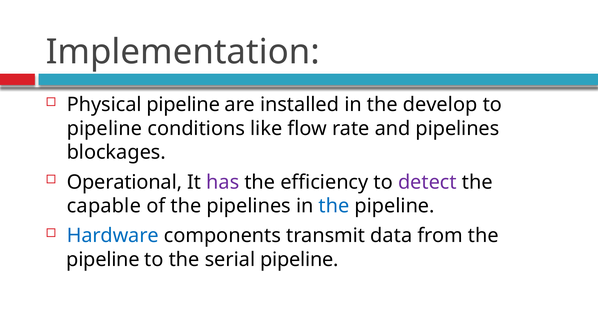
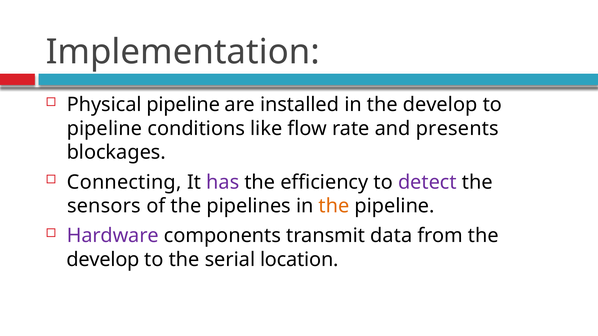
and pipelines: pipelines -> presents (457, 129)
Operational: Operational -> Connecting (124, 182)
capable: capable -> sensors (104, 206)
the colour: blue -> orange (334, 206)
Hardware colour: blue -> purple (113, 236)
pipeline: pipeline -> develop (103, 260)
serial pipeline: pipeline -> location (299, 260)
